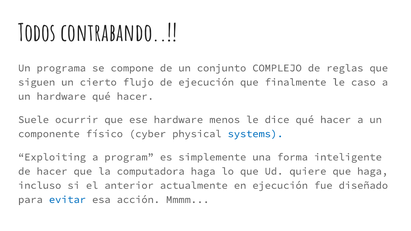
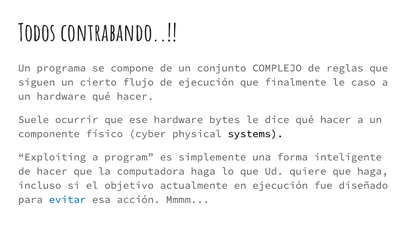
menos: menos -> bytes (225, 120)
systems colour: blue -> black (255, 134)
anterior: anterior -> objetivo (129, 186)
